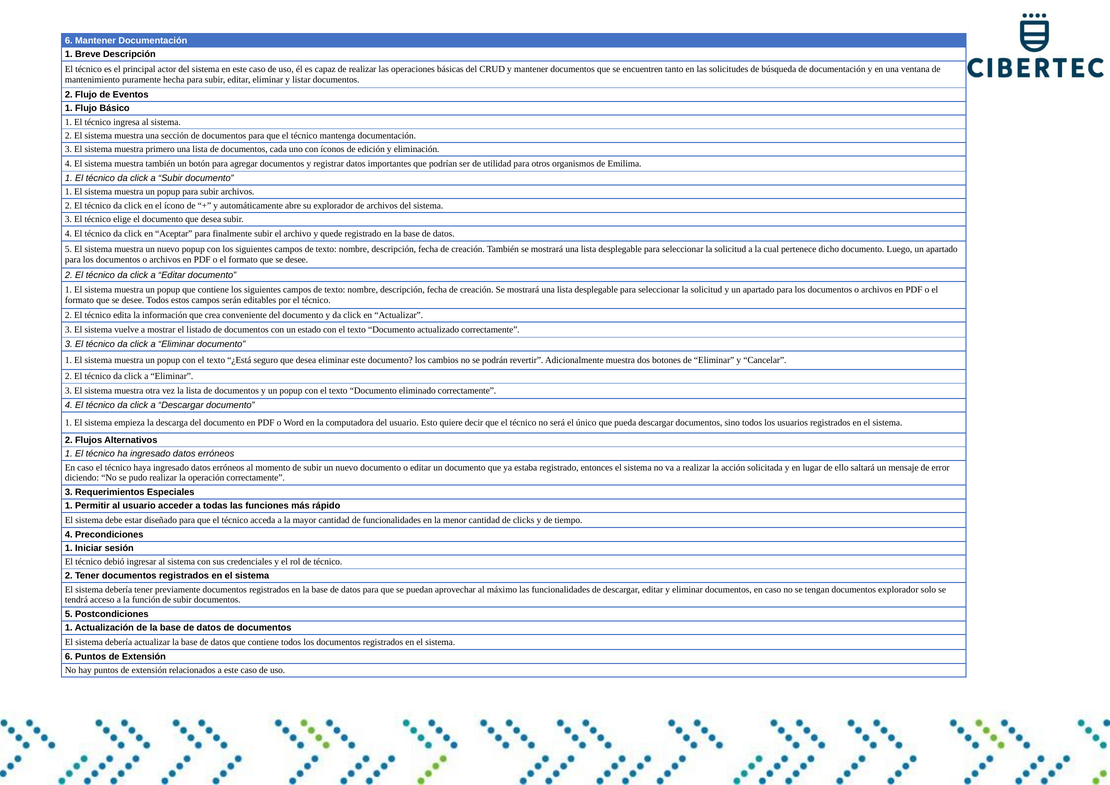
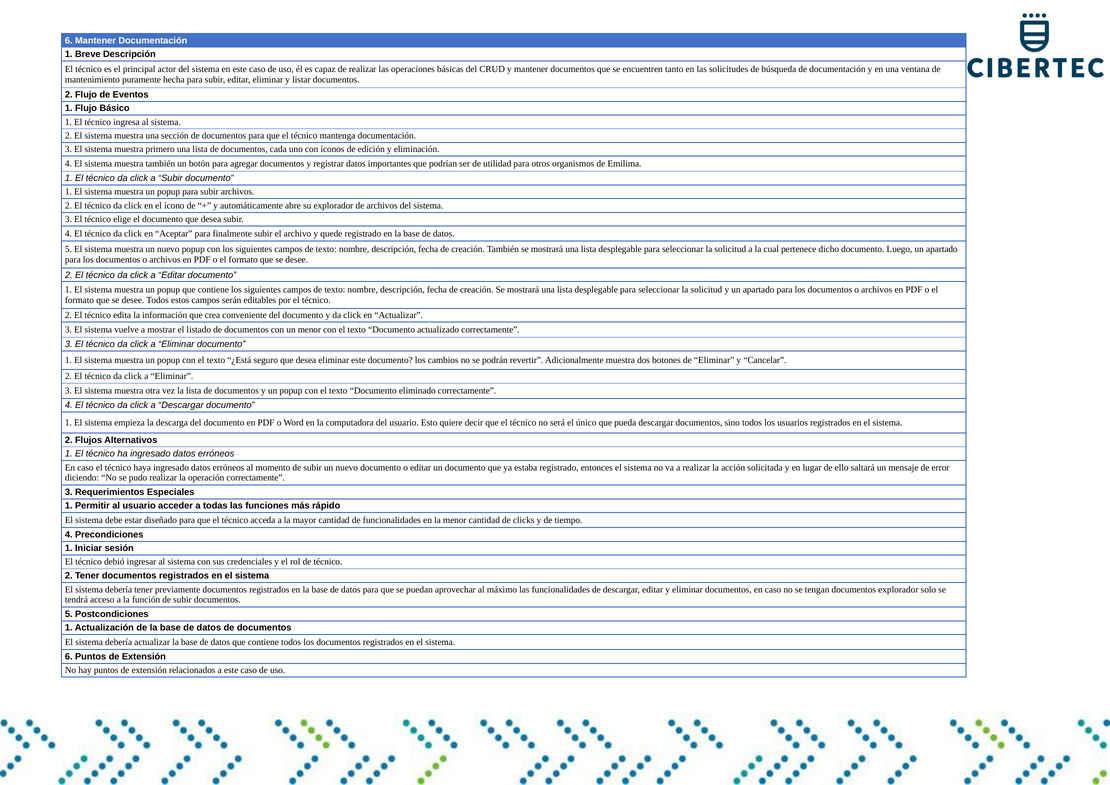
un estado: estado -> menor (309, 330)
